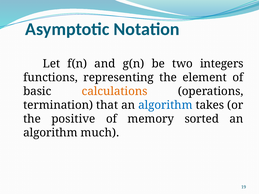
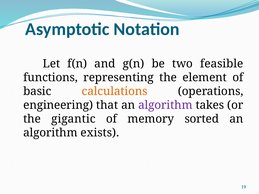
integers: integers -> feasible (222, 64)
termination: termination -> engineering (58, 105)
algorithm colour: blue -> purple (165, 105)
positive: positive -> gigantic (73, 119)
much: much -> exists (100, 133)
